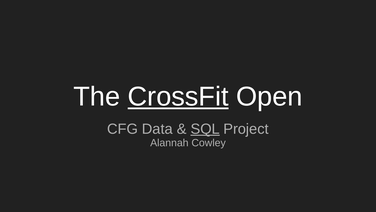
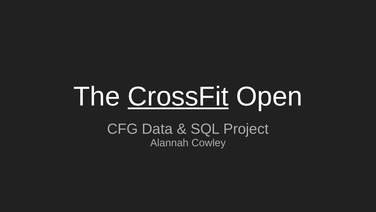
SQL underline: present -> none (205, 129)
